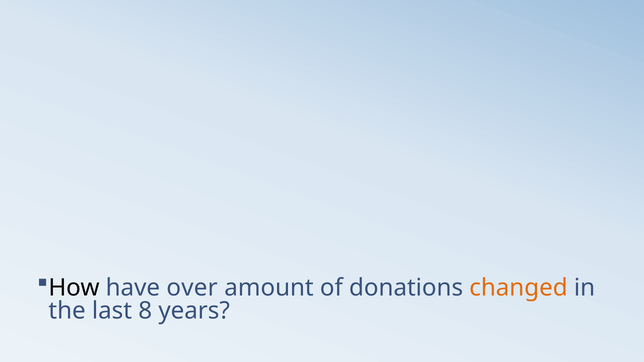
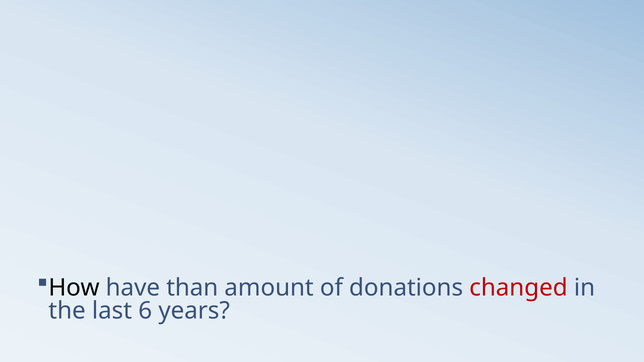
over: over -> than (192, 288)
changed colour: orange -> red (518, 288)
8: 8 -> 6 (145, 311)
